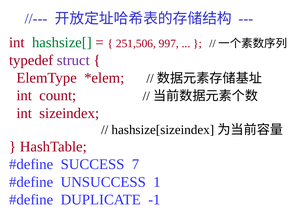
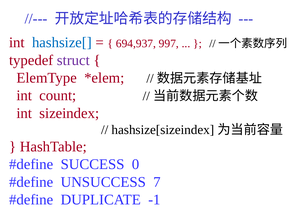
hashsize[ colour: green -> blue (62, 43)
251,506: 251,506 -> 694,937 (136, 44)
7: 7 -> 0 (136, 164)
1: 1 -> 7 (157, 182)
